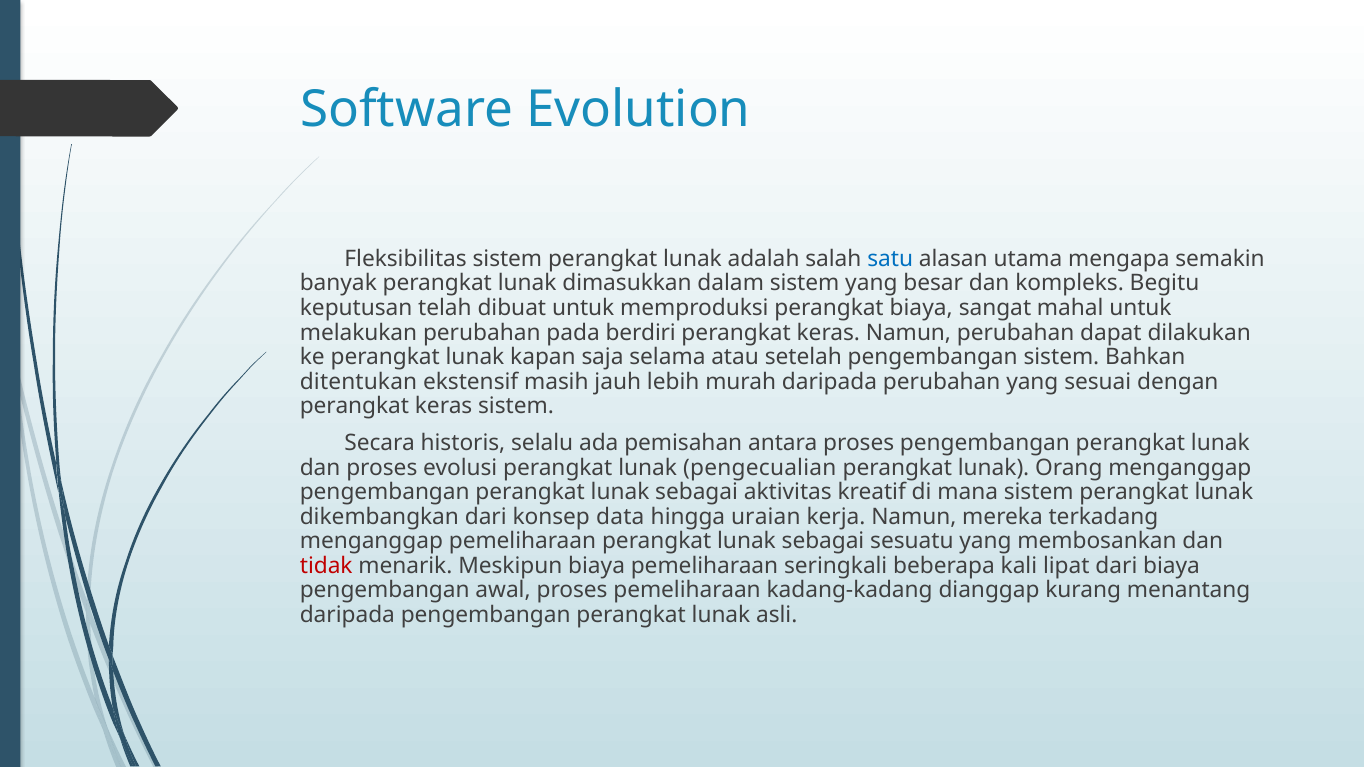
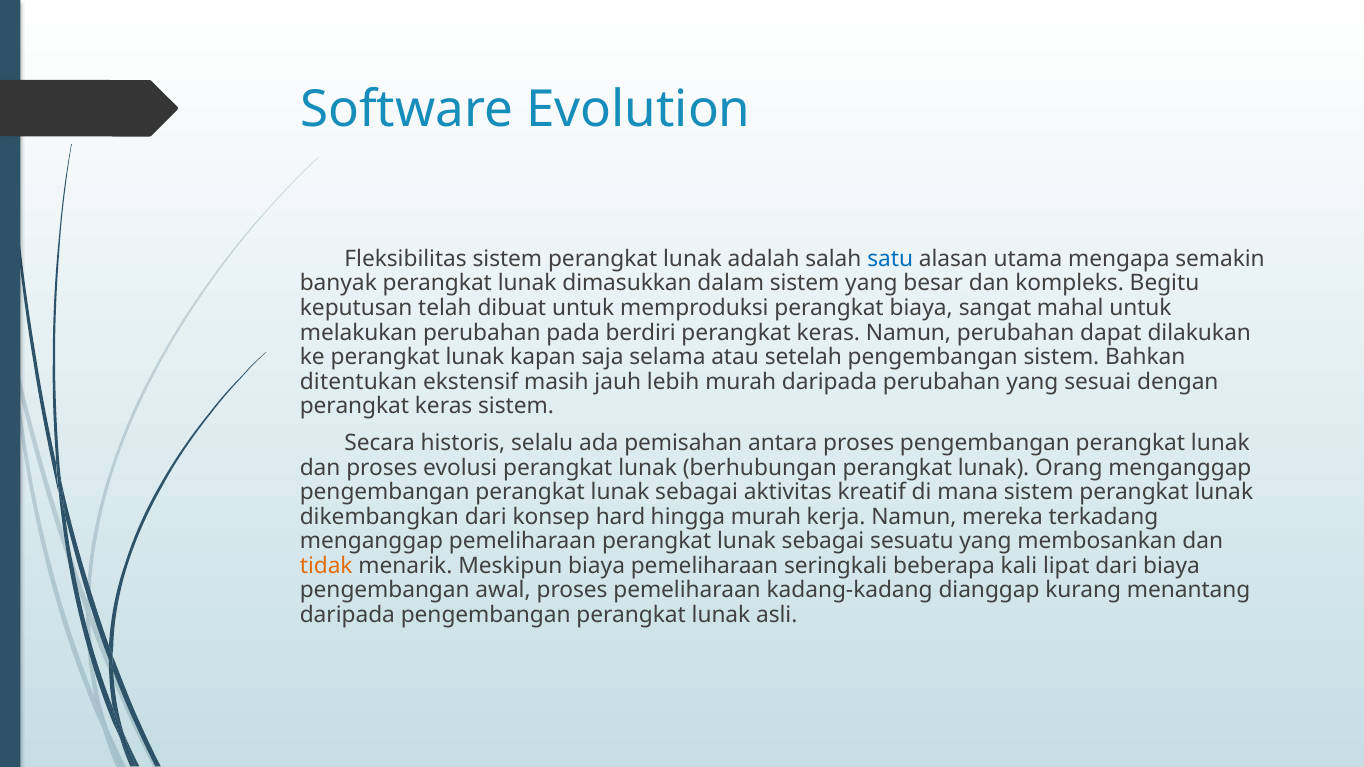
pengecualian: pengecualian -> berhubungan (760, 468)
data: data -> hard (621, 517)
hingga uraian: uraian -> murah (766, 517)
tidak colour: red -> orange (326, 566)
